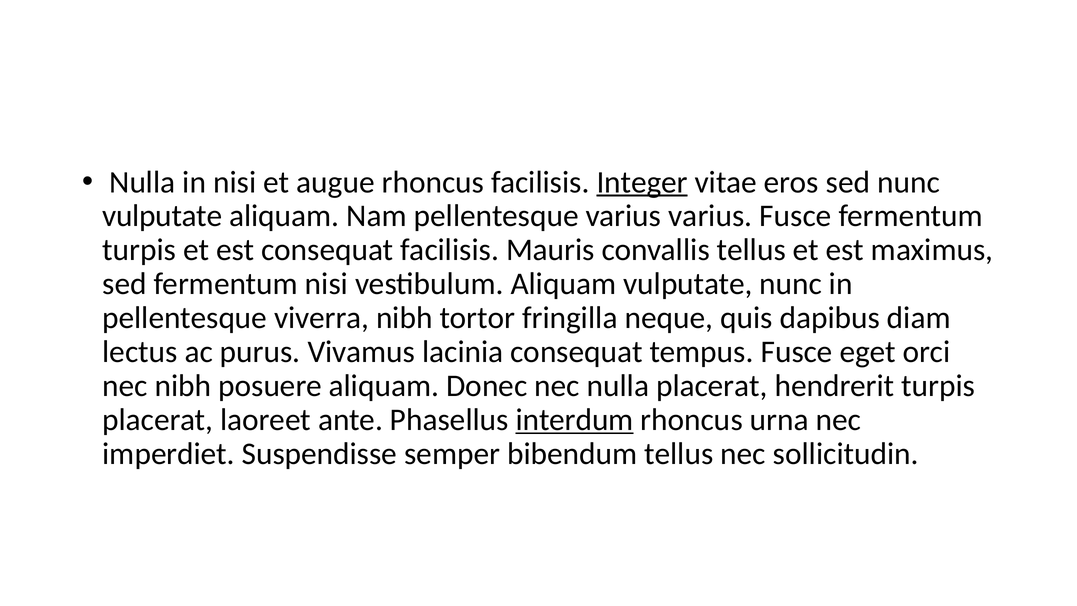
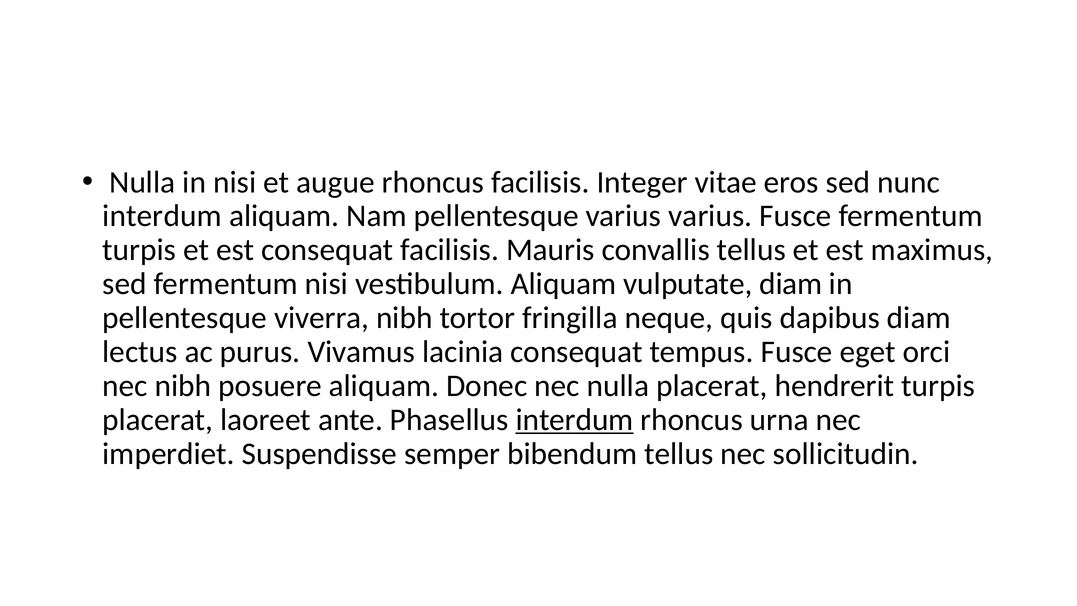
Integer underline: present -> none (642, 182)
vulputate: vulputate -> interdum (162, 216)
vulputate nunc: nunc -> diam (791, 284)
